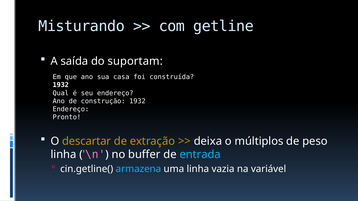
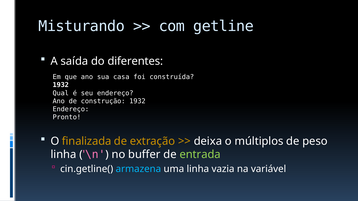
suportam: suportam -> diferentes (135, 61)
descartar: descartar -> finalizada (87, 141)
entrada colour: light blue -> light green (200, 155)
